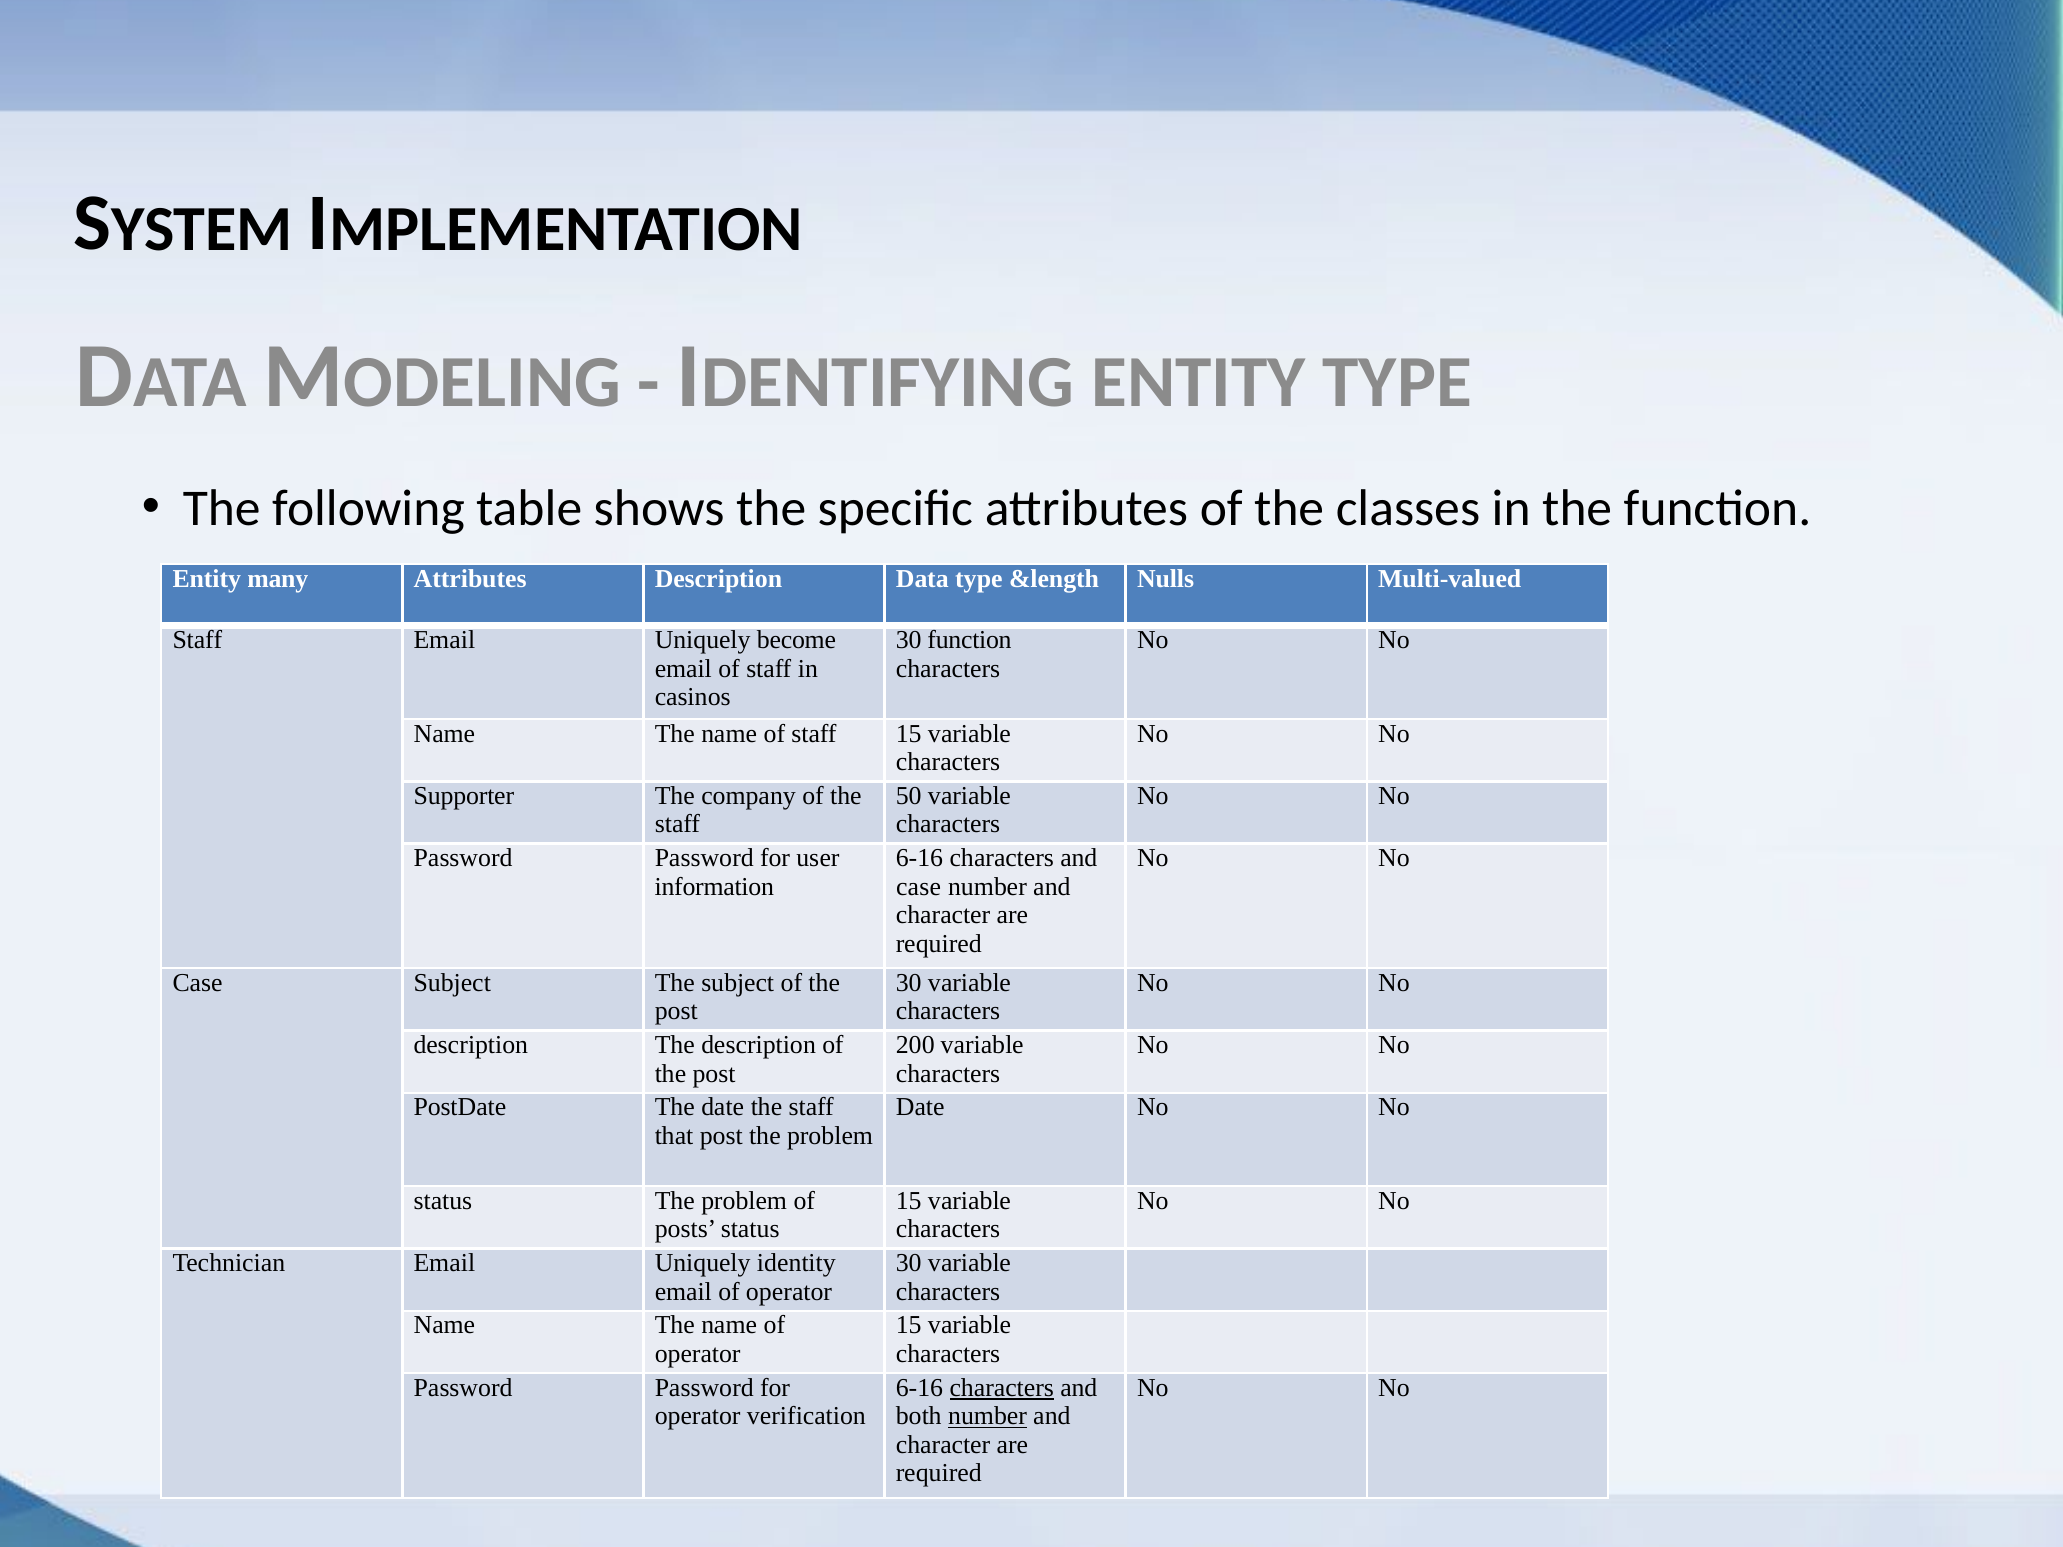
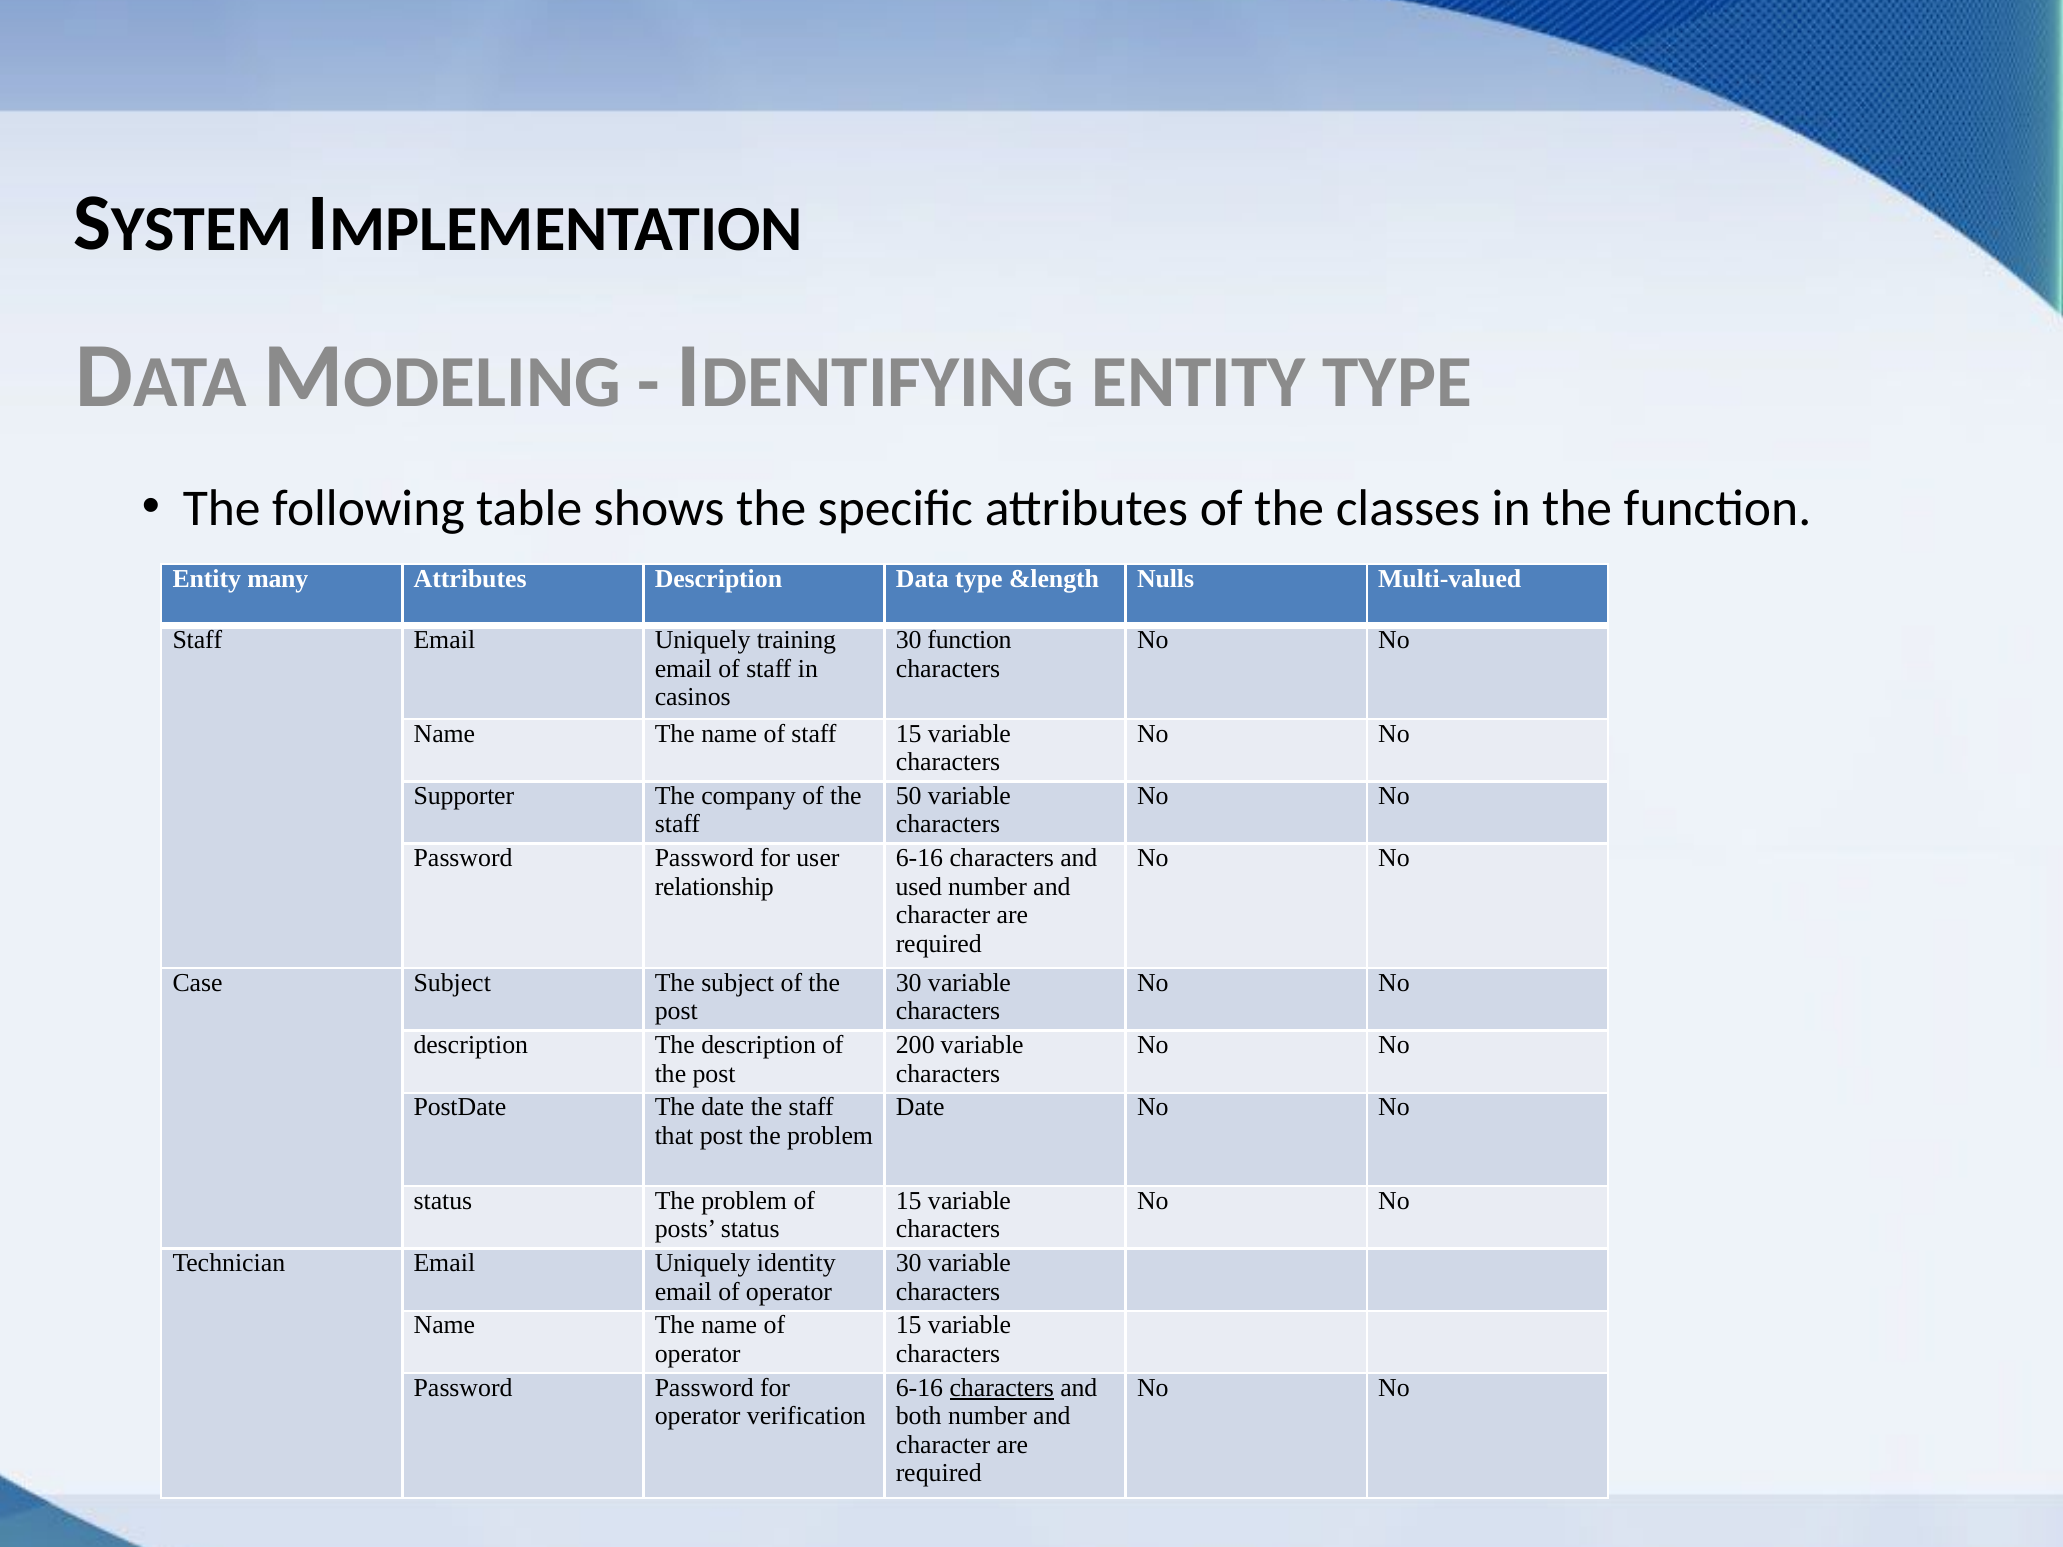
become: become -> training (796, 640)
information: information -> relationship (714, 887)
case: case -> used (919, 887)
number underline: present -> none (988, 1416)
